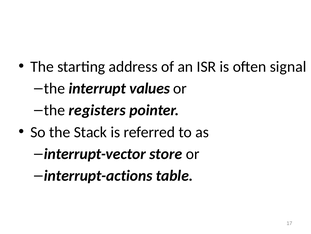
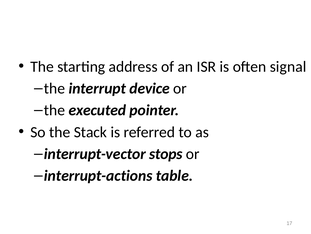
values: values -> device (150, 88)
registers: registers -> executed (97, 110)
store: store -> stops (166, 153)
